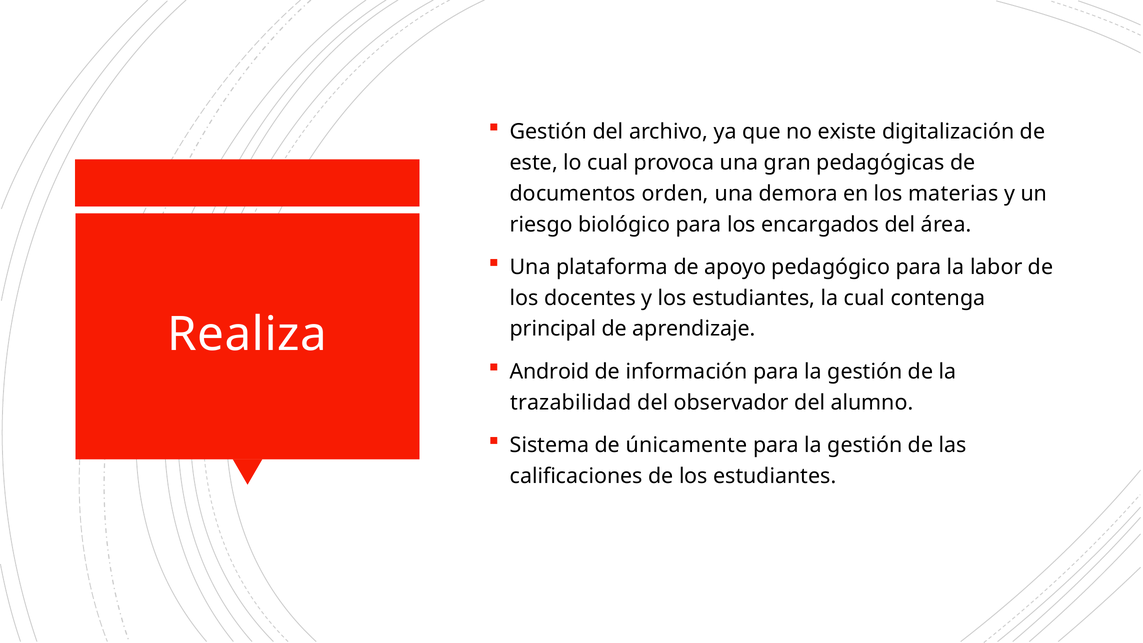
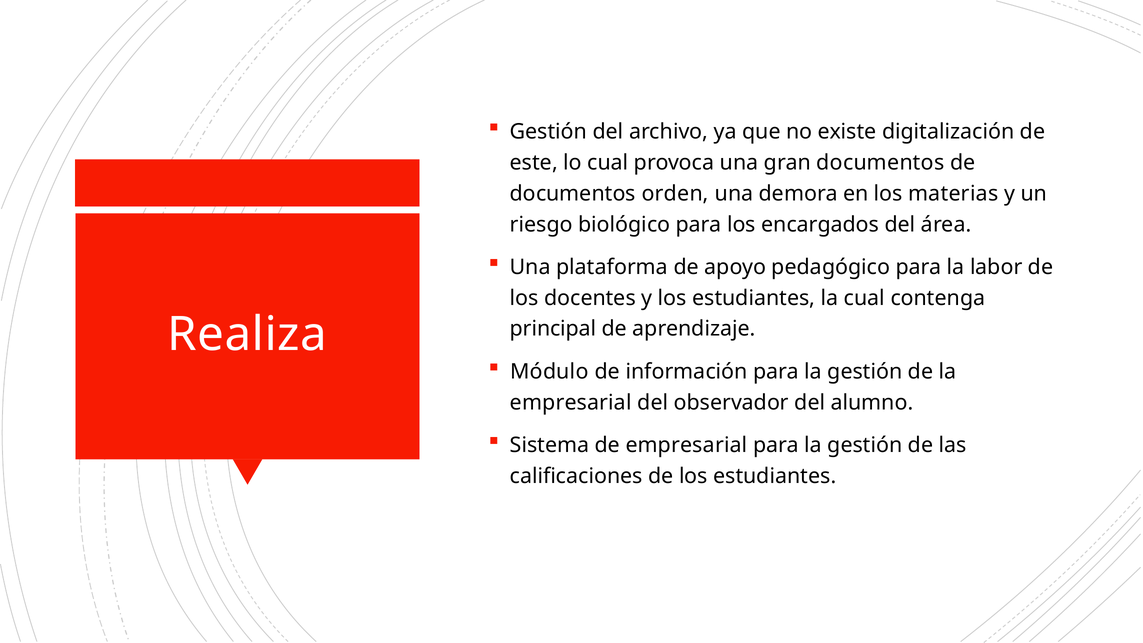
gran pedagógicas: pedagógicas -> documentos (880, 163)
Android: Android -> Módulo (549, 372)
trazabilidad: trazabilidad -> empresarial (571, 402)
de únicamente: únicamente -> empresarial (686, 445)
